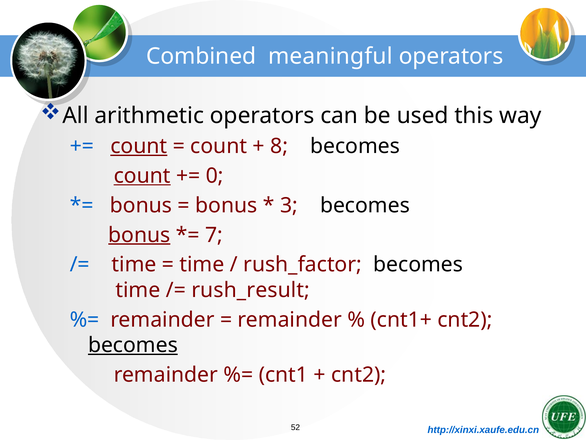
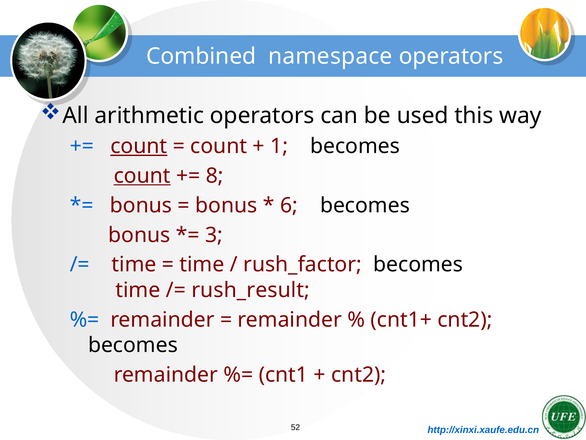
meaningful: meaningful -> namespace (330, 56)
8: 8 -> 1 (279, 146)
0: 0 -> 8 (215, 176)
3: 3 -> 6 (289, 205)
bonus underline: present -> none (139, 235)
7: 7 -> 3 (214, 235)
becomes underline: present -> none (133, 345)
